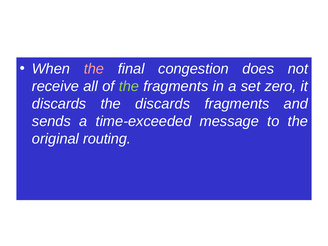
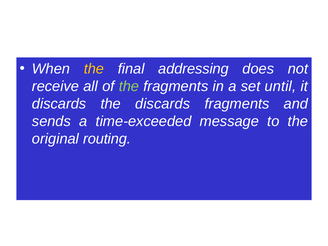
the colour: pink -> yellow (94, 69)
congestion: congestion -> addressing (194, 69)
zero: zero -> until (280, 86)
